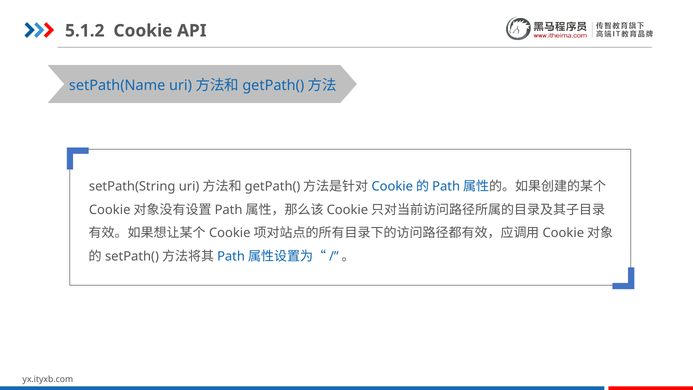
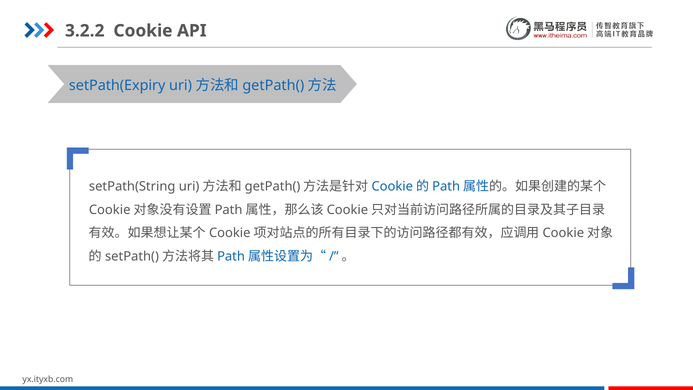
5.1.2: 5.1.2 -> 3.2.2 (85, 31)
setPath(Name: setPath(Name -> setPath(Expiry (117, 85)
